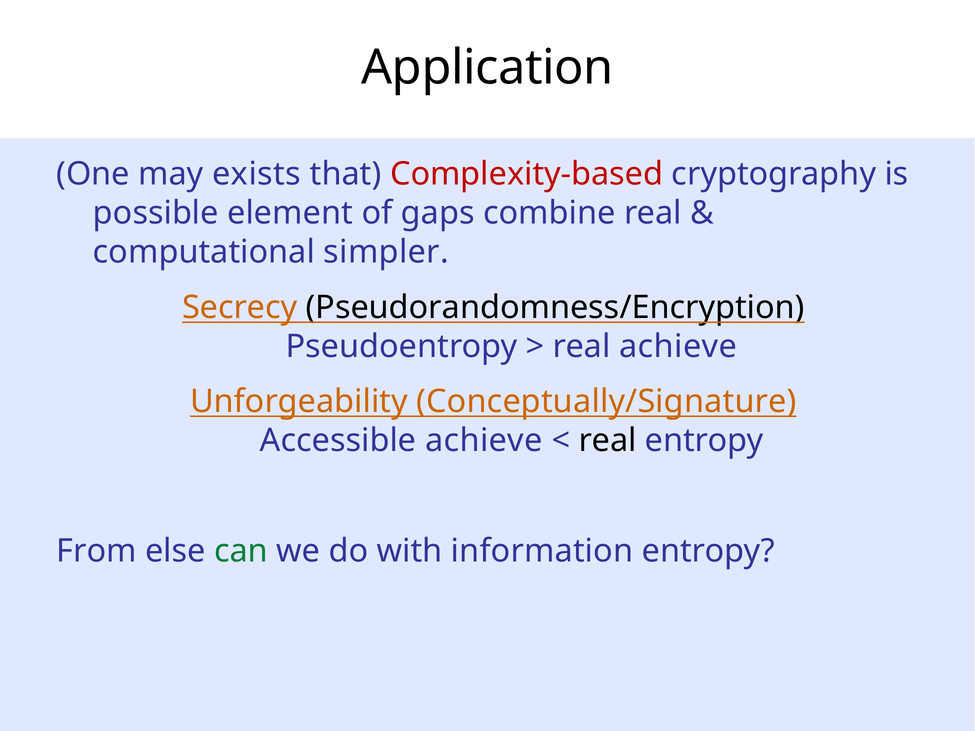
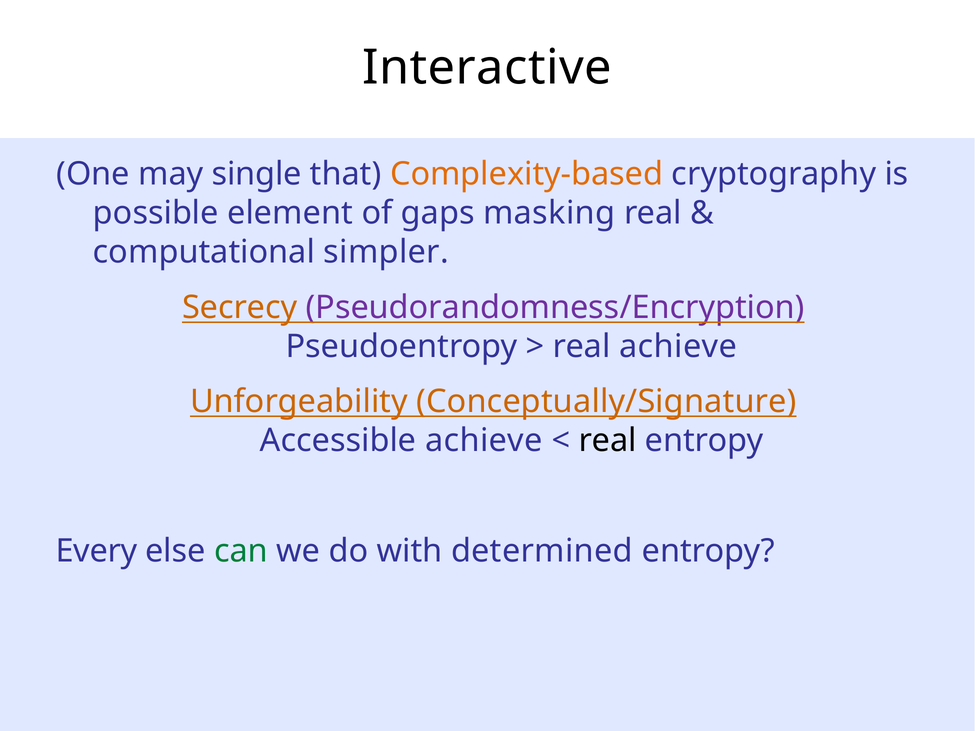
Application: Application -> Interactive (487, 68)
exists: exists -> single (257, 174)
Complexity-based colour: red -> orange (527, 174)
combine: combine -> masking (549, 213)
Pseudorandomness/Encryption colour: black -> purple (555, 308)
From: From -> Every (97, 551)
information: information -> determined (542, 551)
